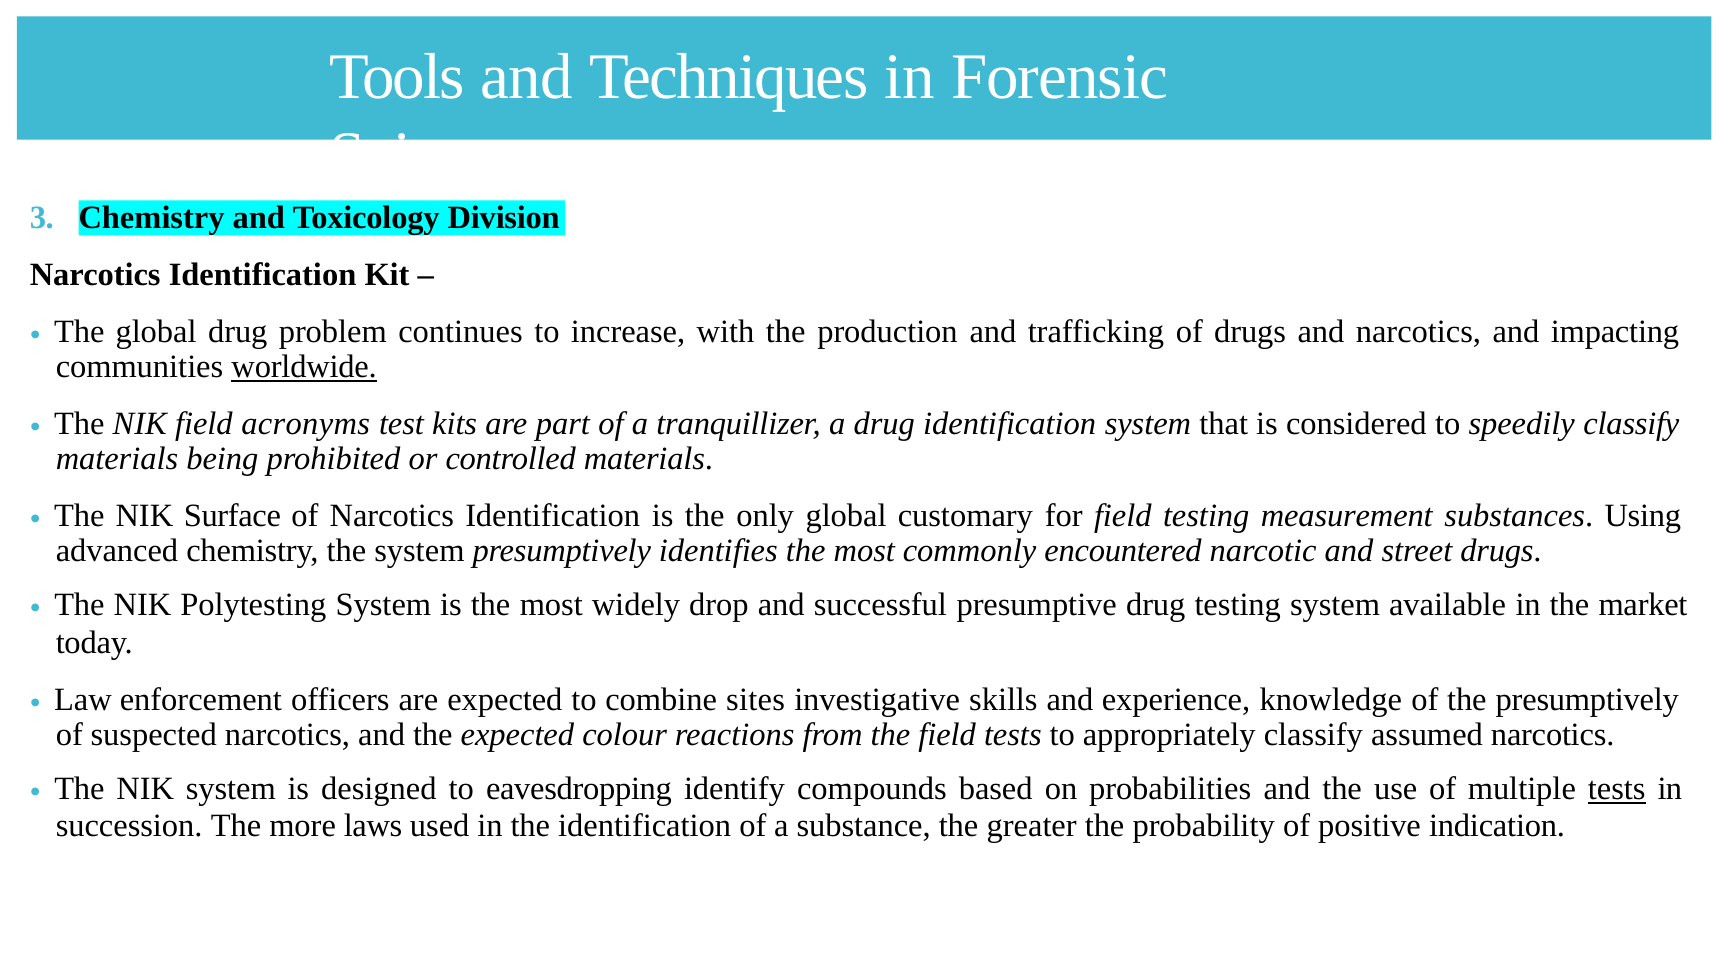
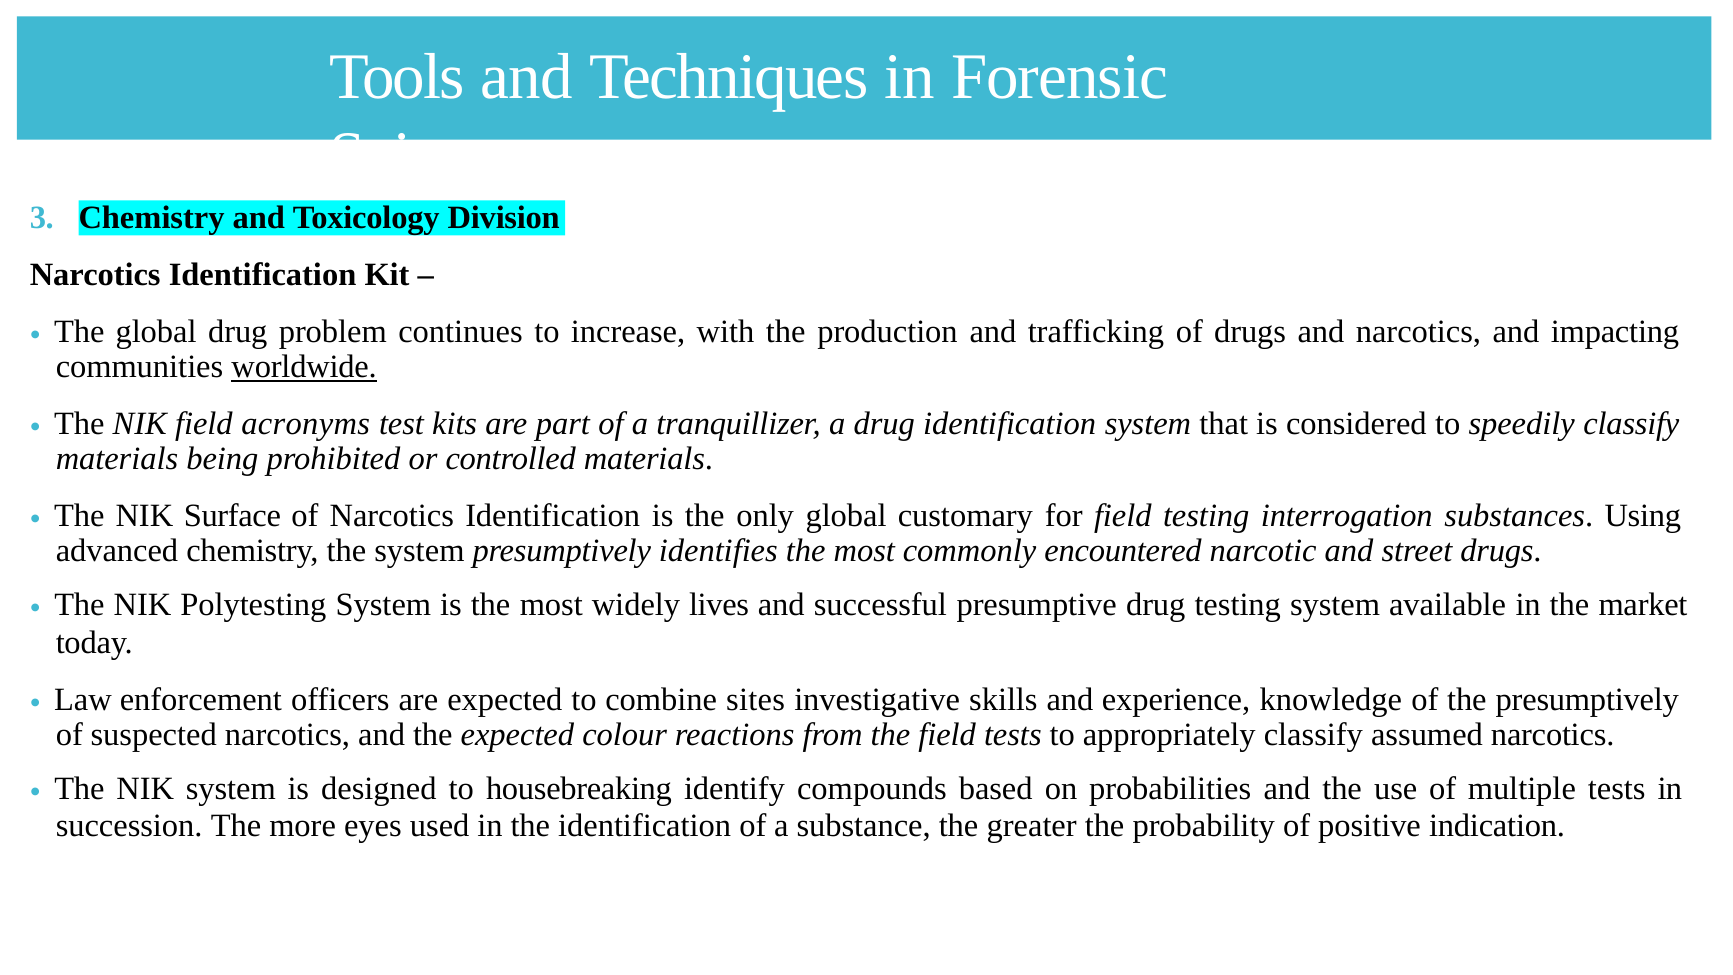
measurement: measurement -> interrogation (1347, 516)
drop: drop -> lives (719, 605)
eavesdropping: eavesdropping -> housebreaking (579, 789)
tests underline: present -> none (1617, 789)
laws: laws -> eyes (373, 826)
